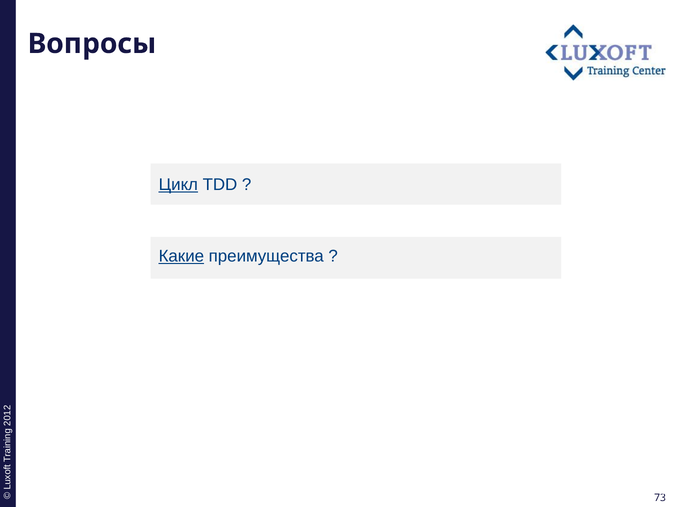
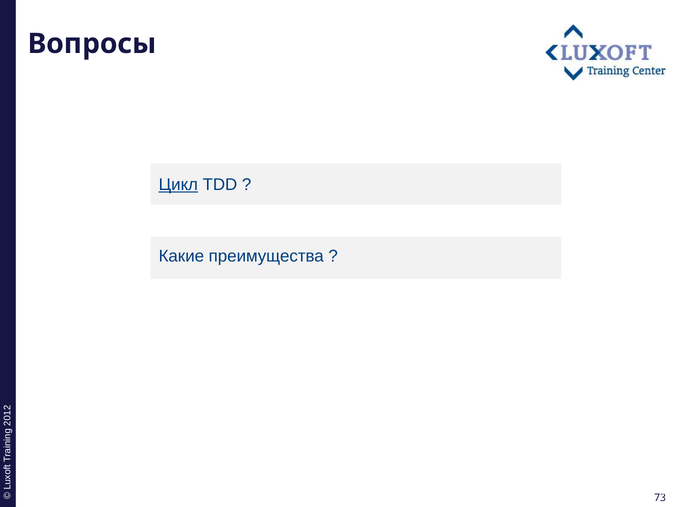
Какие underline: present -> none (181, 256)
